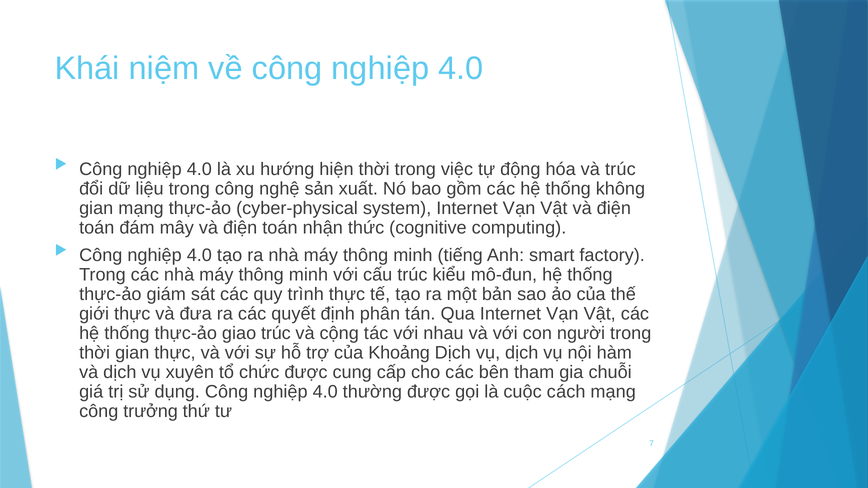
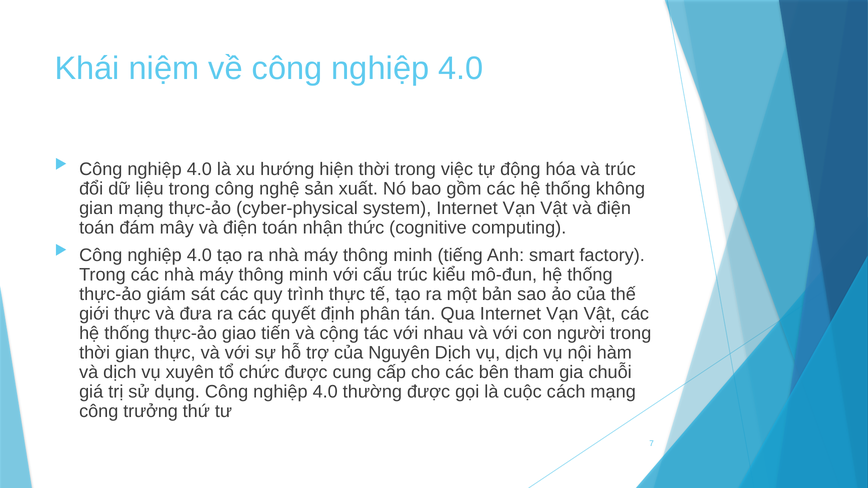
giao trúc: trúc -> tiến (276, 334)
Khoảng: Khoảng -> Nguyên (399, 353)
